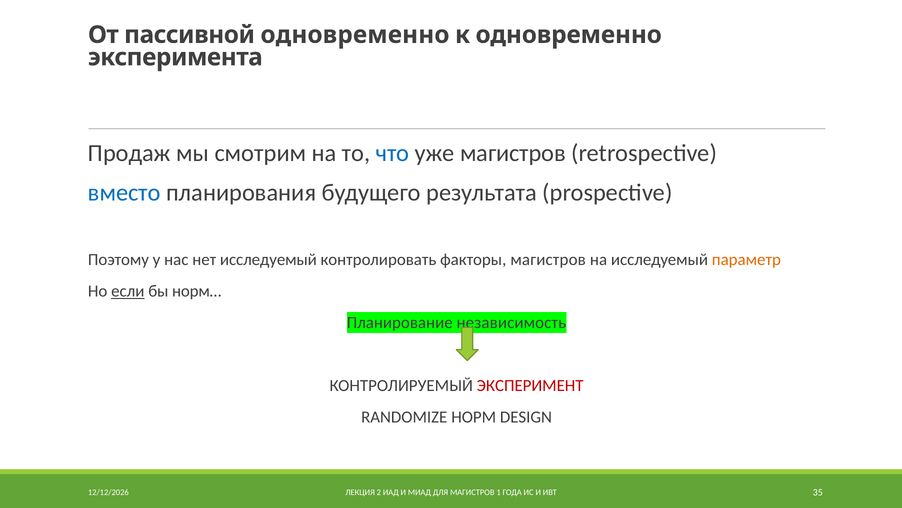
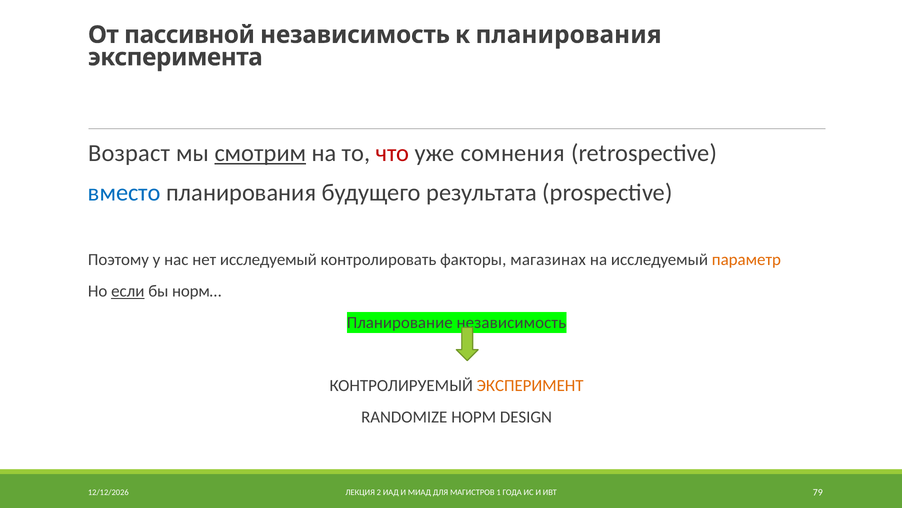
пассивной одновременно: одновременно -> независимость (355, 35)
к одновременно: одновременно -> планирования (569, 35)
Продаж: Продаж -> Возраст (129, 153)
смотрим underline: none -> present (260, 153)
что colour: blue -> red (393, 153)
уже магистров: магистров -> сомнения (513, 153)
факторы магистров: магистров -> магазинах (548, 259)
ЭКСПЕРИМЕНТ colour: red -> orange (530, 385)
35: 35 -> 79 (818, 492)
